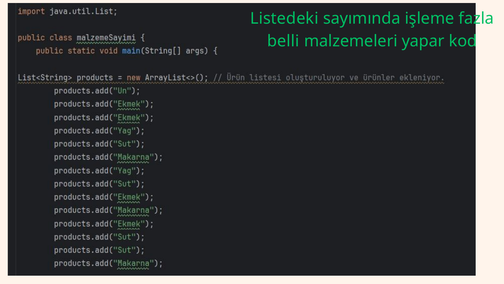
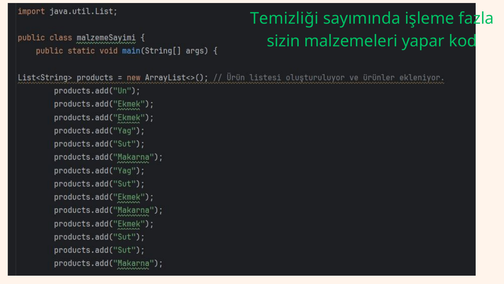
Listedeki: Listedeki -> Temizliği (284, 18)
belli: belli -> sizin (283, 41)
